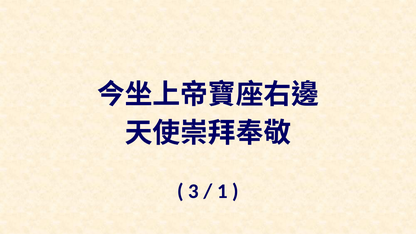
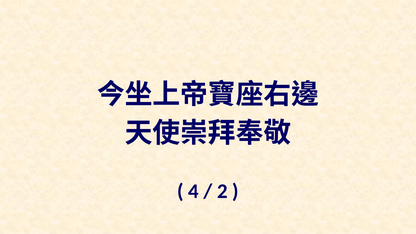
3: 3 -> 4 (194, 191)
1: 1 -> 2 (222, 191)
